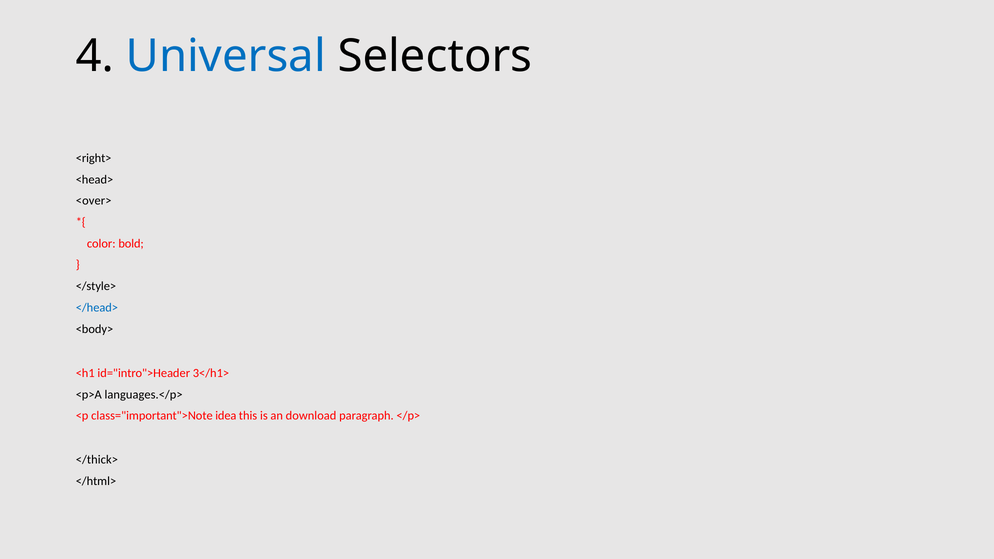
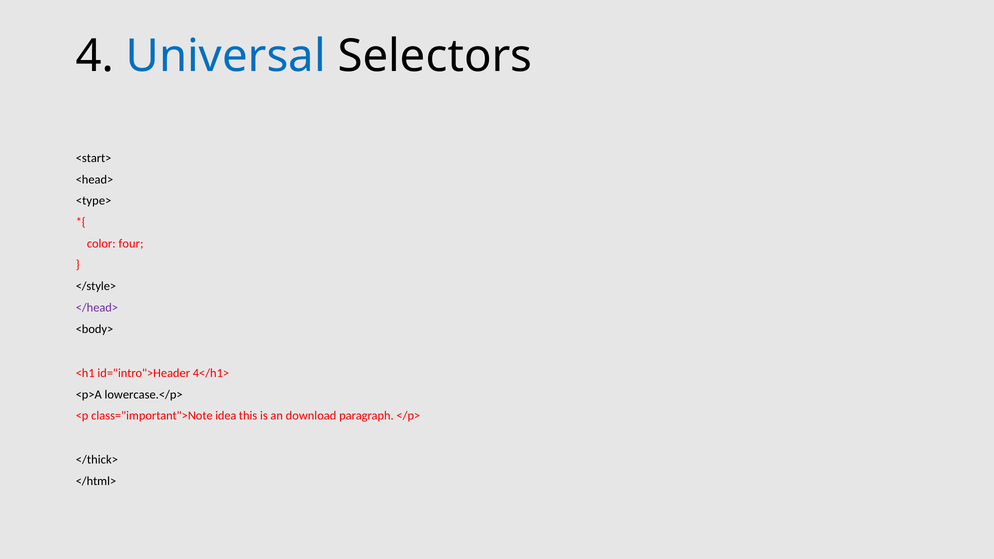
<right>: <right> -> <start> (94, 158)
<over>: <over> -> <type> (94, 201)
bold: bold -> four (131, 244)
</head> colour: blue -> purple (97, 308)
3</h1>: 3</h1> -> 4</h1> (211, 373)
languages.</p>: languages.</p> -> lowercase.</p> (144, 395)
